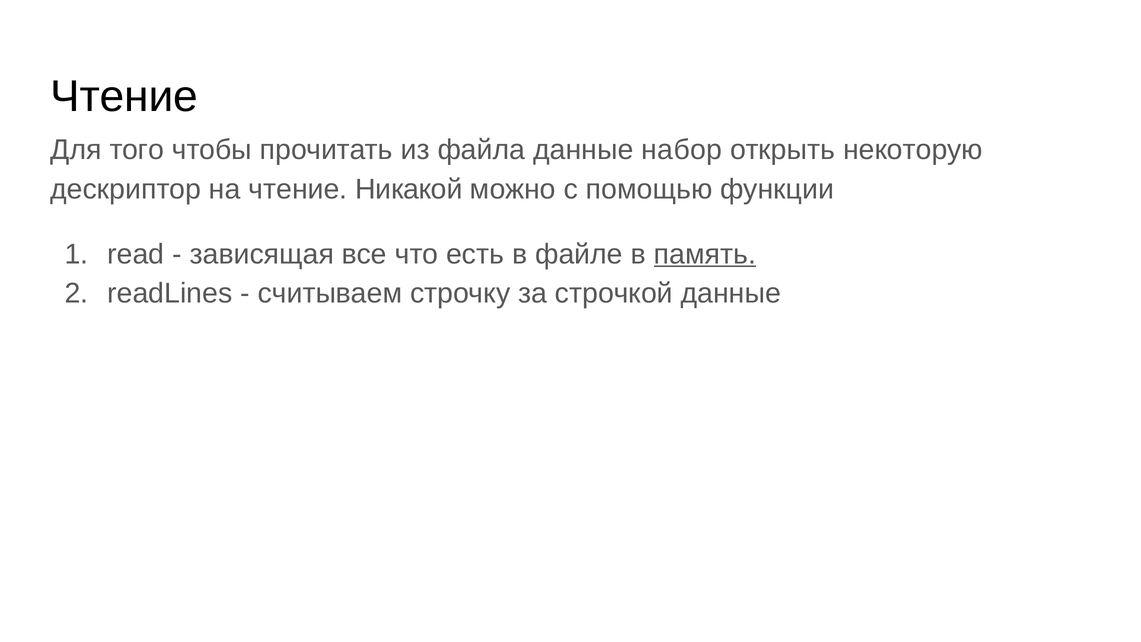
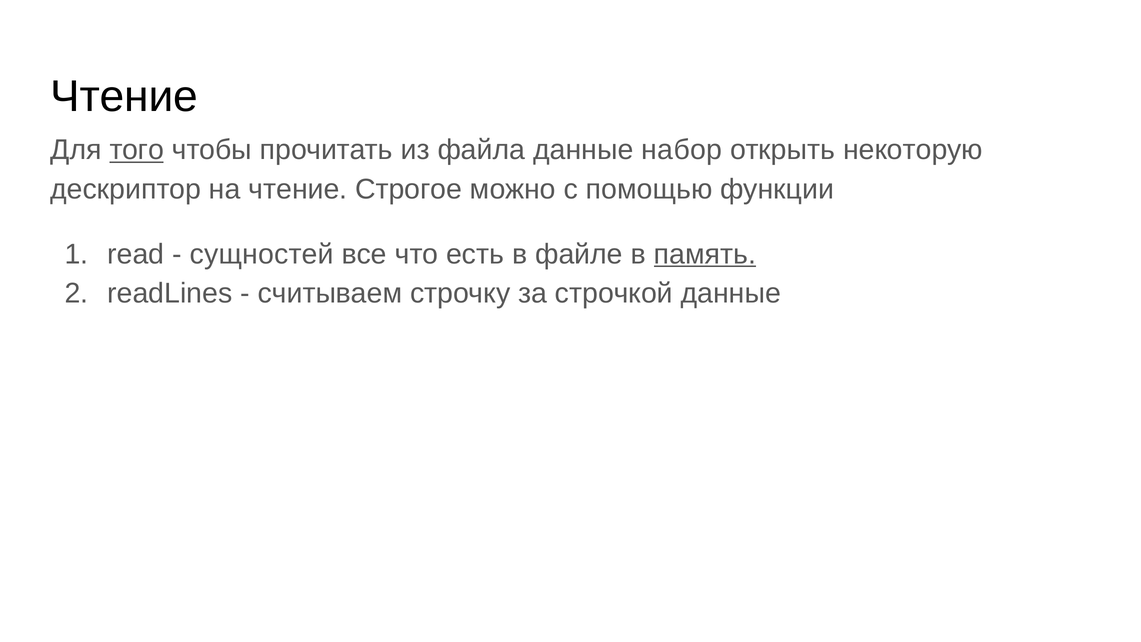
того underline: none -> present (137, 150)
Никакой: Никакой -> Строгое (409, 189)
зависящая: зависящая -> сущностей (262, 254)
